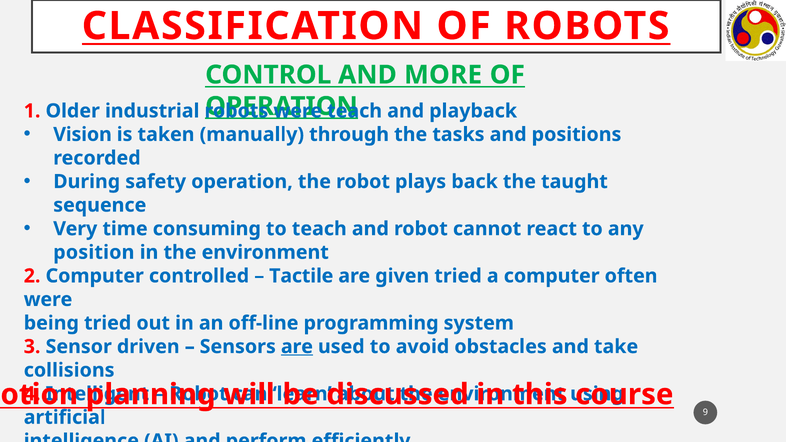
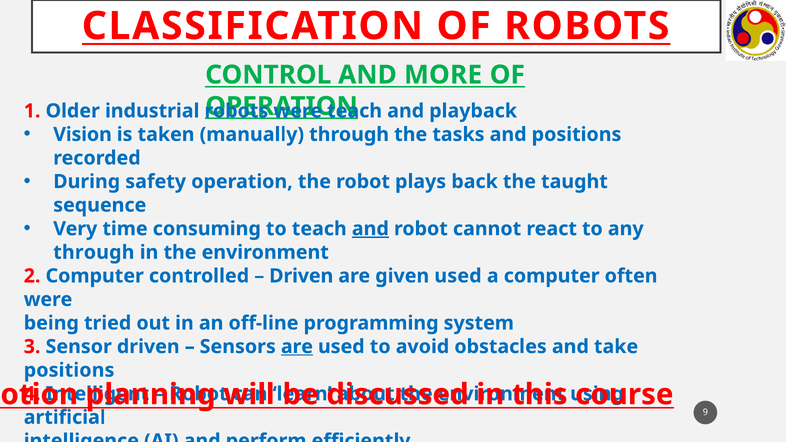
and underline: none -> present (370, 229)
position: position -> through (94, 252)
Tactile: Tactile -> Driven (301, 276)
given tried: tried -> used (458, 276)
collisions: collisions -> positions (69, 370)
